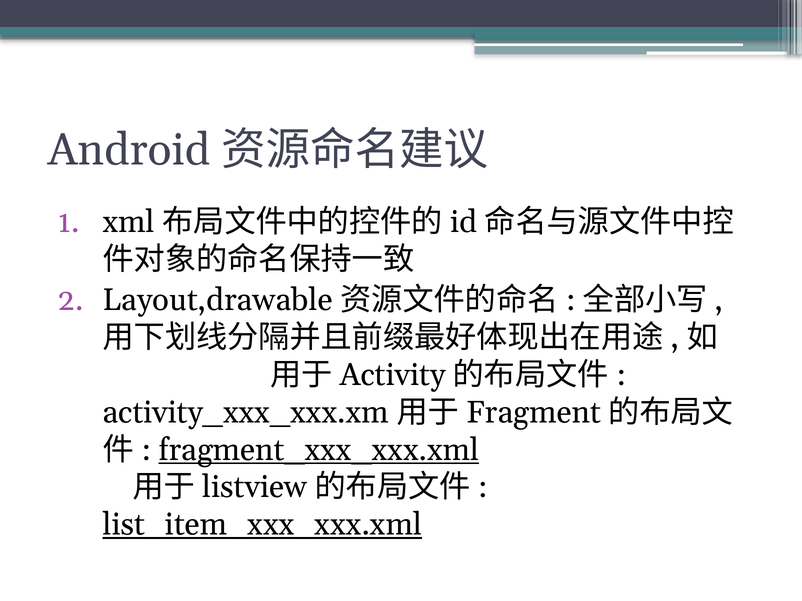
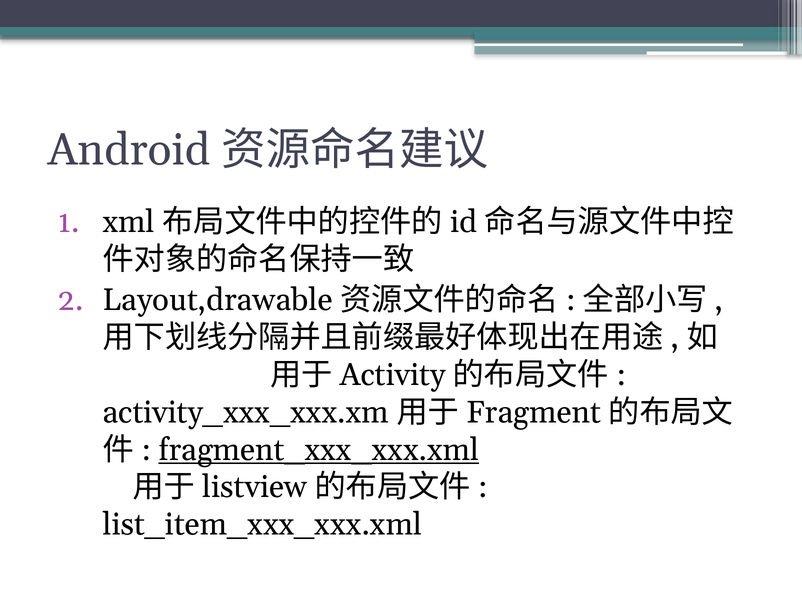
list_item_xxx_xxx.xml underline: present -> none (262, 525)
